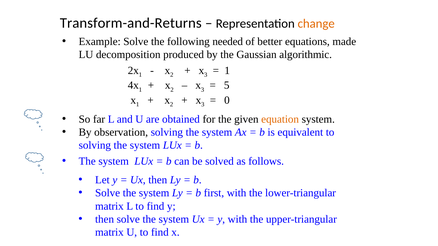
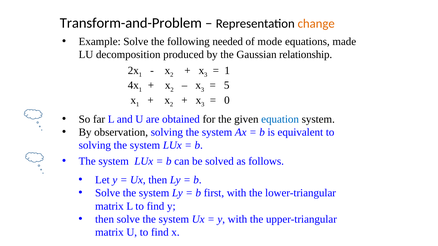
Transform-and-Returns: Transform-and-Returns -> Transform-and-Problem (131, 23)
better: better -> mode (270, 42)
algorithmic: algorithmic -> relationship (306, 55)
equation colour: orange -> blue (280, 119)
